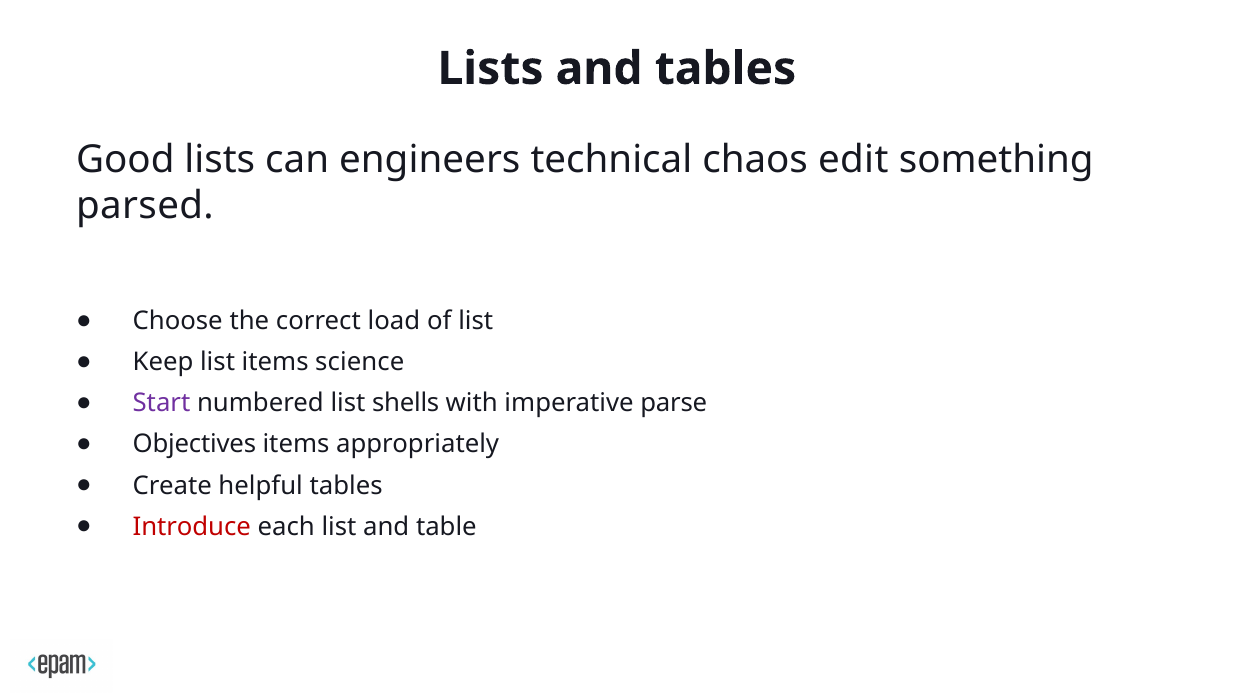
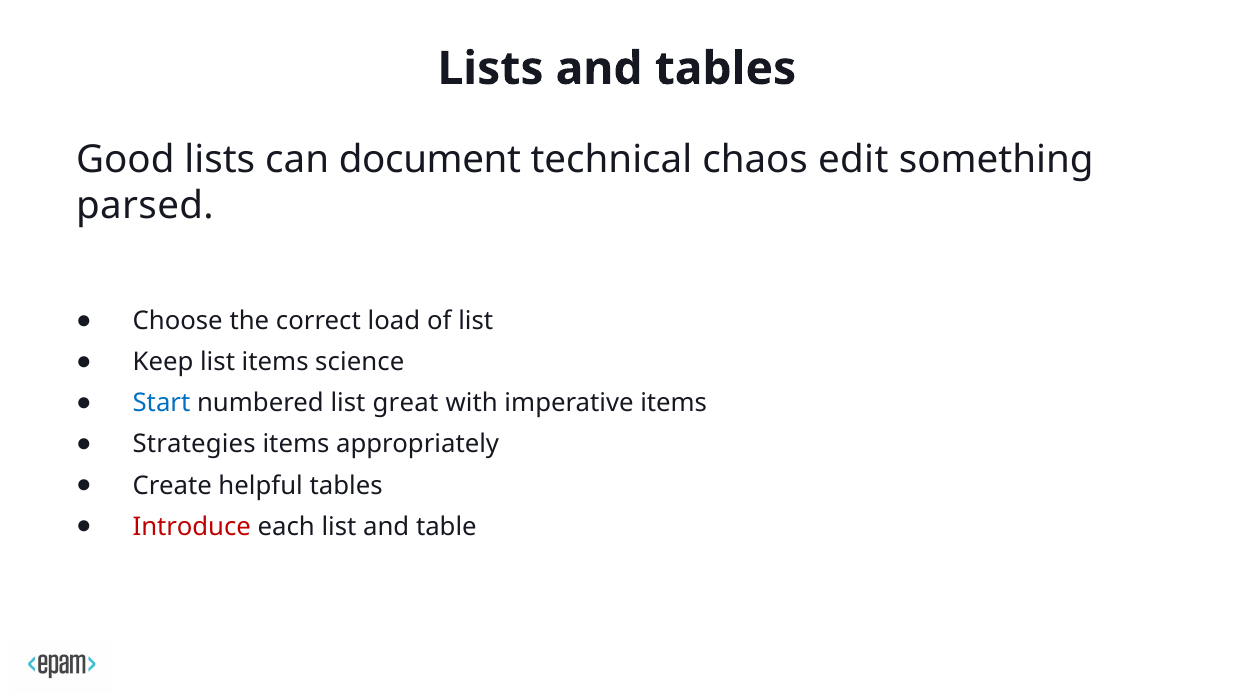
engineers: engineers -> document (430, 160)
Start colour: purple -> blue (161, 403)
shells: shells -> great (405, 403)
imperative parse: parse -> items (674, 403)
Objectives: Objectives -> Strategies (194, 445)
